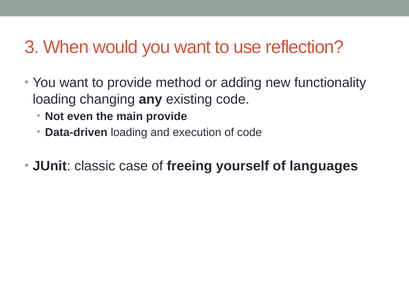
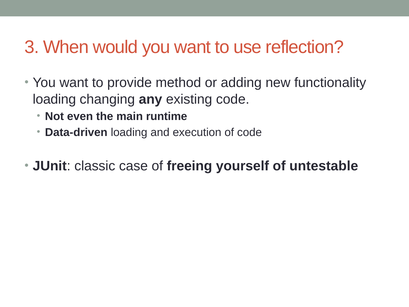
main provide: provide -> runtime (167, 116)
languages: languages -> untestable (324, 166)
